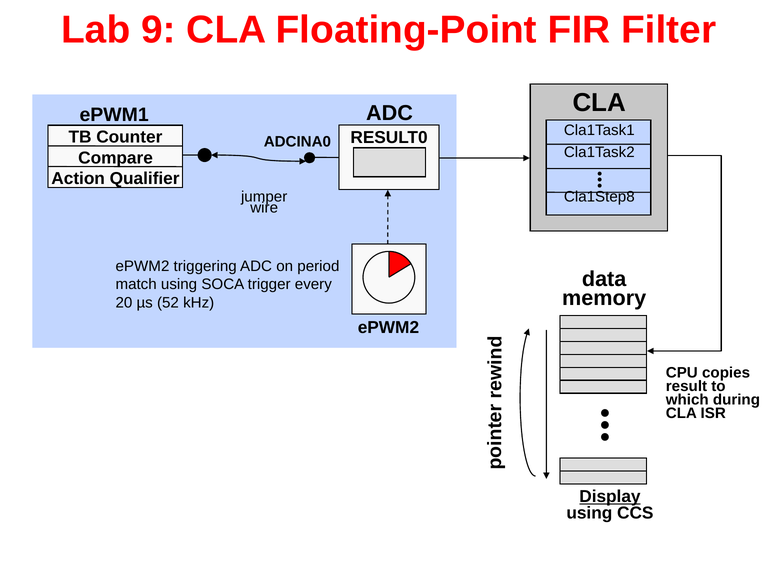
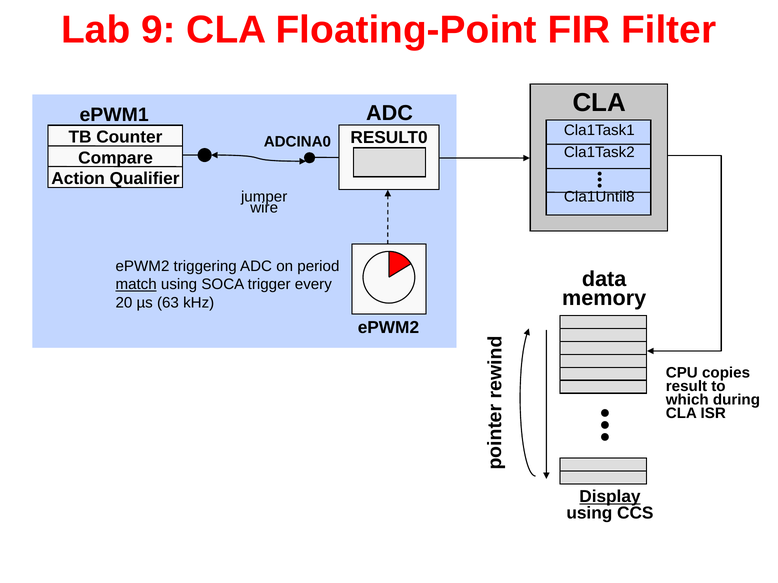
Cla1Step8: Cla1Step8 -> Cla1Until8 (599, 197)
match underline: none -> present (136, 285)
52: 52 -> 63 (168, 303)
